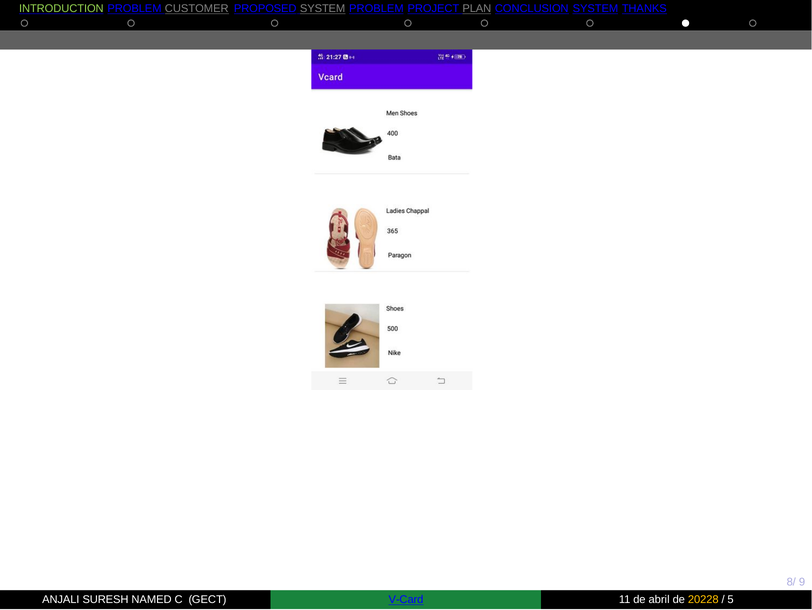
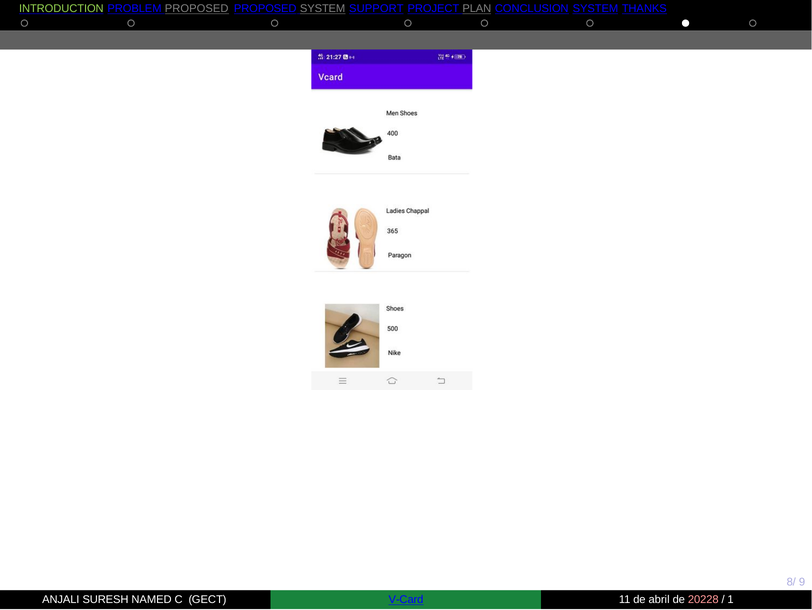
PROBLEM CUSTOMER: CUSTOMER -> PROPOSED (197, 9)
SYSTEM PROBLEM: PROBLEM -> SUPPORT (376, 9)
20228 colour: yellow -> pink (703, 599)
5: 5 -> 1 (731, 599)
